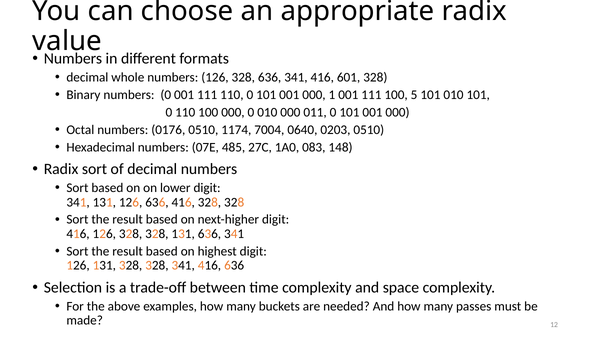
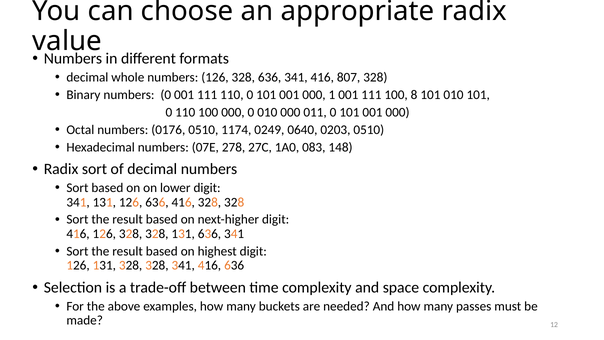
601: 601 -> 807 (349, 77)
5: 5 -> 8 (414, 95)
7004: 7004 -> 0249 (269, 130)
485: 485 -> 278 (234, 147)
